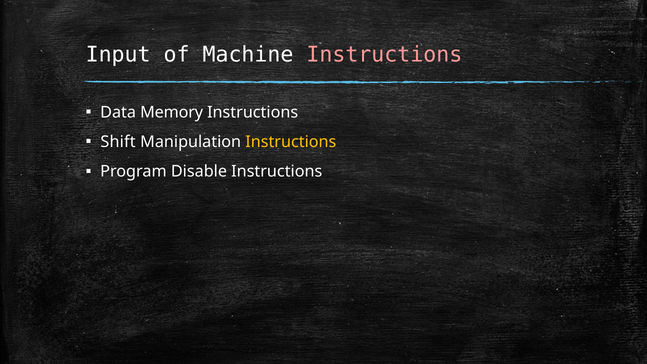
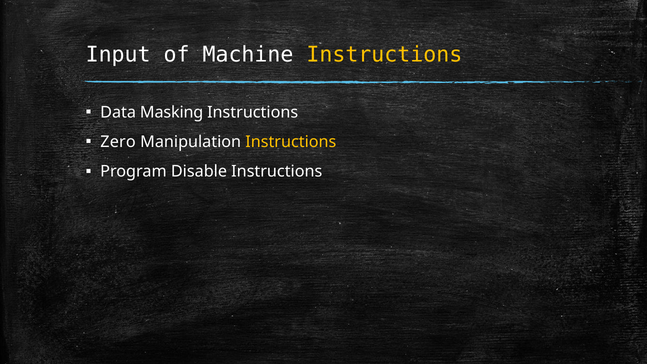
Instructions colour: pink -> yellow (384, 55)
Memory: Memory -> Masking (172, 112)
Shift: Shift -> Zero (118, 142)
